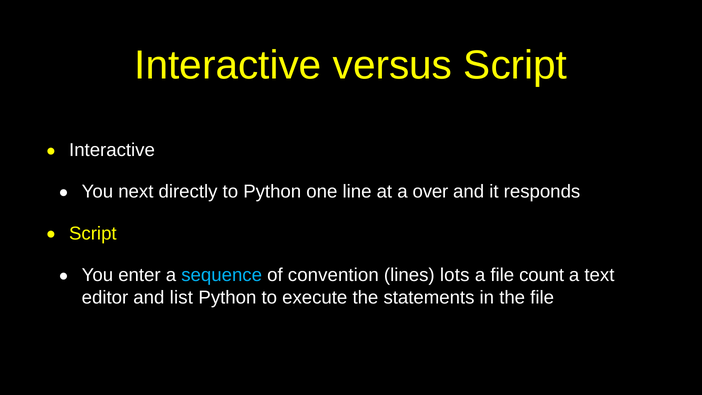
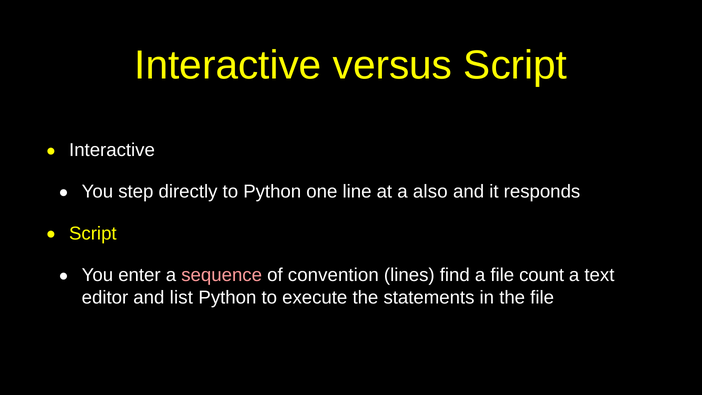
next: next -> step (136, 192)
over: over -> also (430, 192)
sequence colour: light blue -> pink (222, 275)
lots: lots -> find (455, 275)
